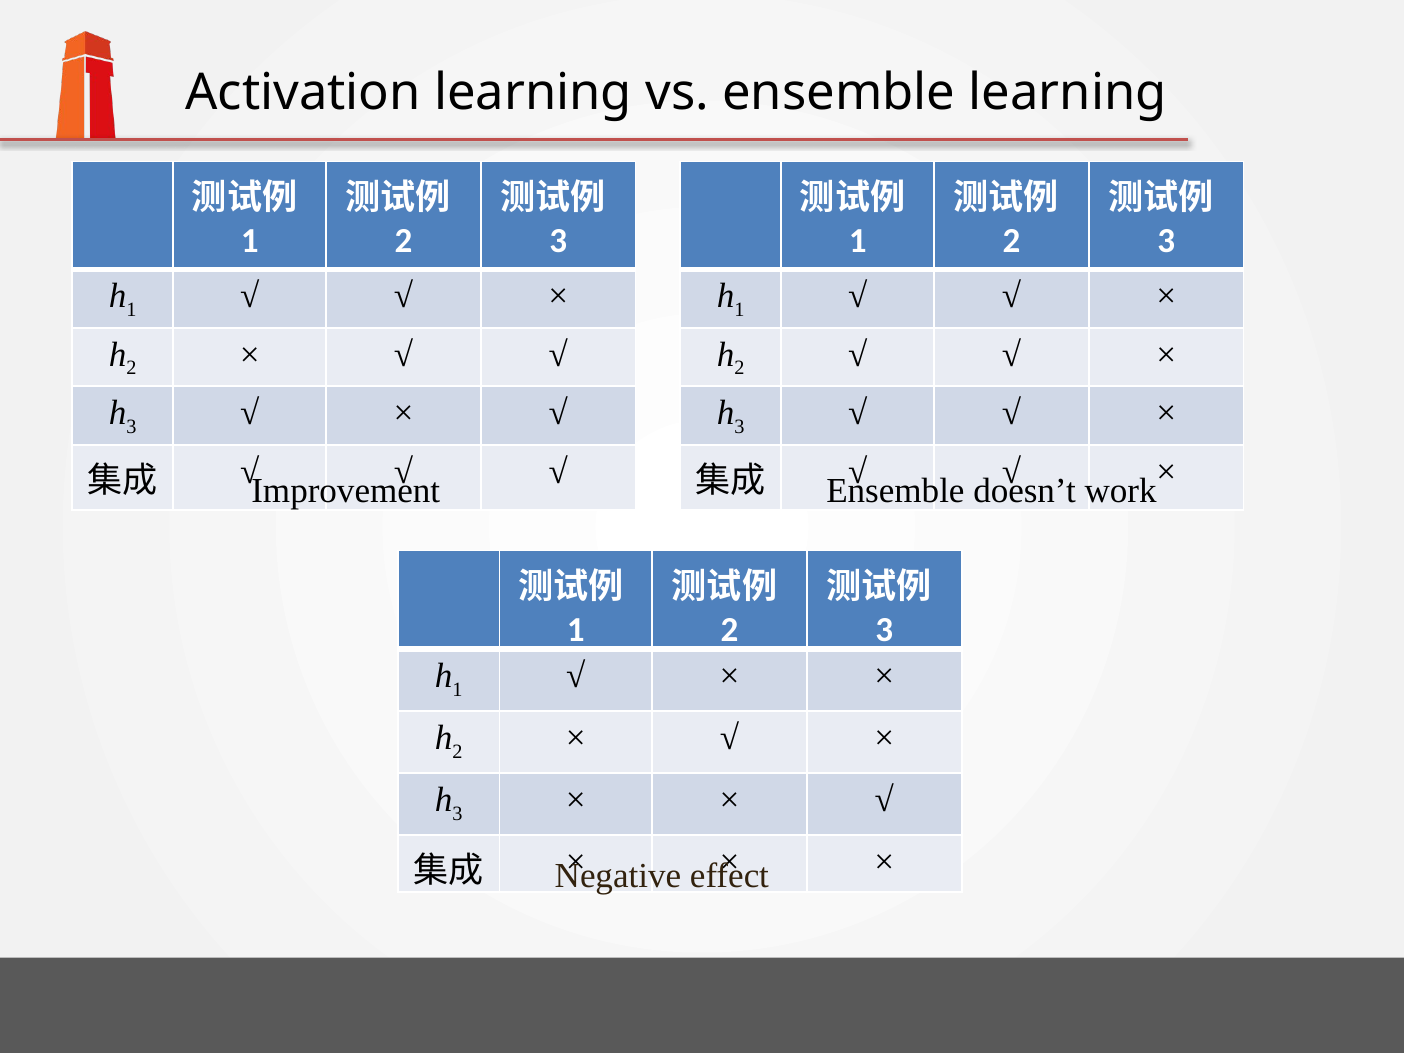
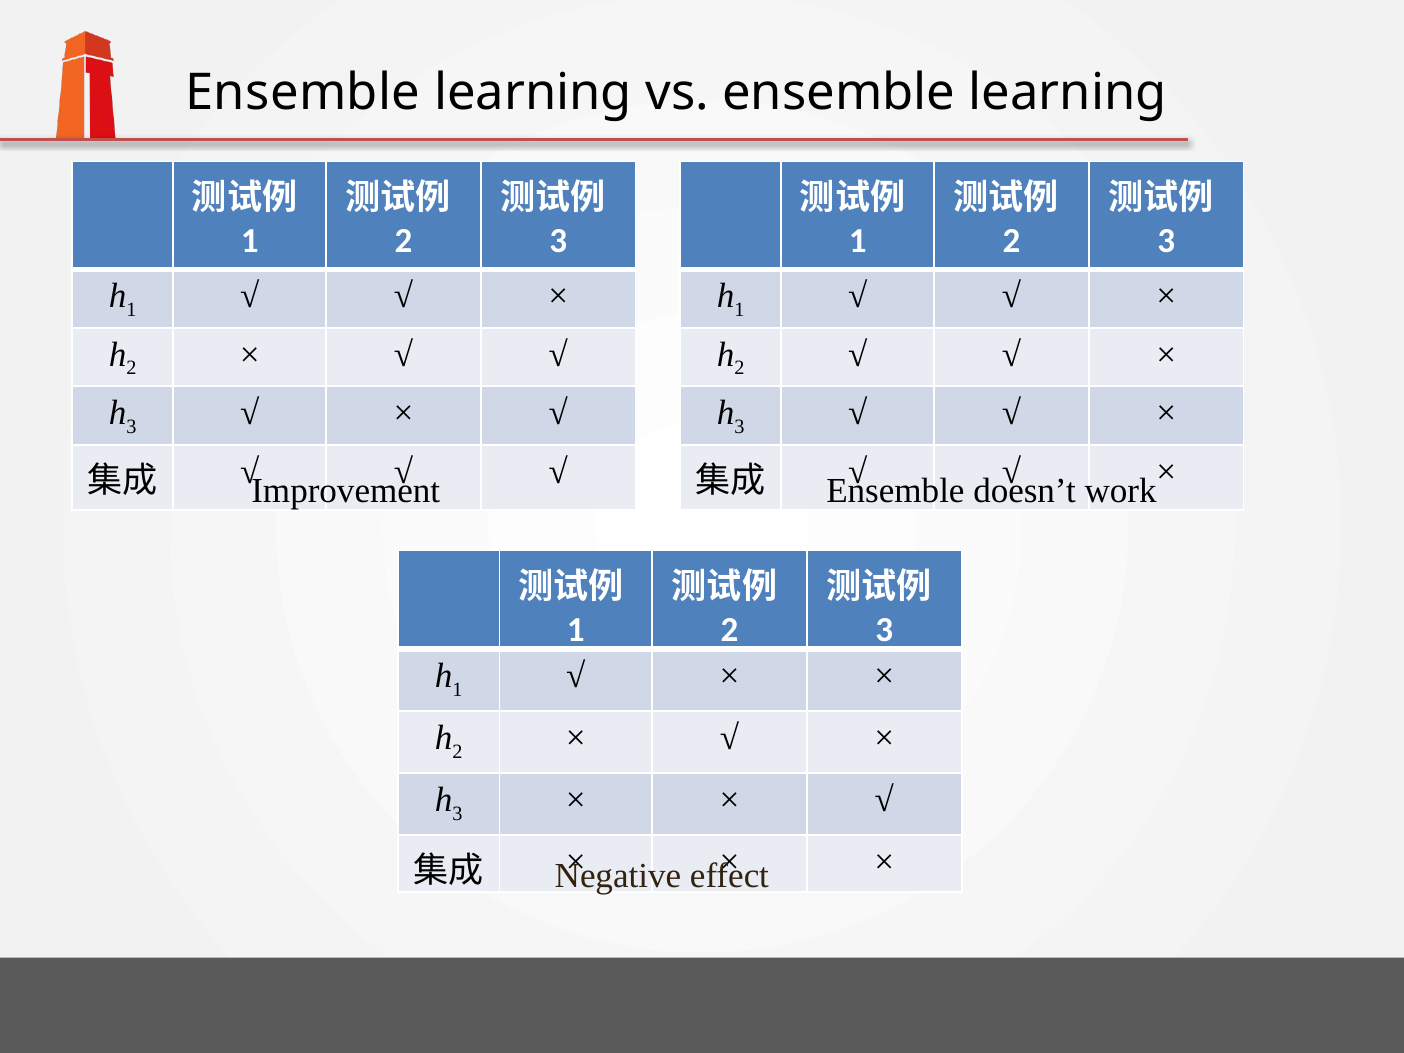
Activation: Activation -> Ensemble (303, 93)
